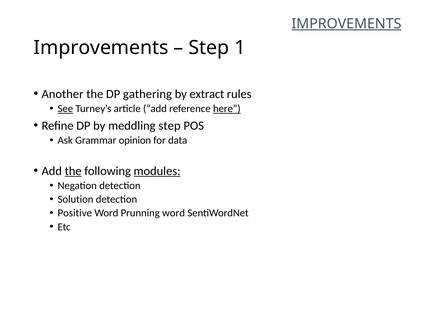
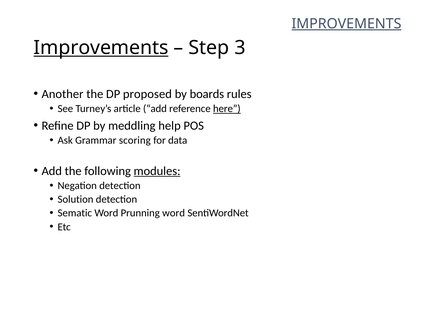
Improvements underline: none -> present (101, 48)
1: 1 -> 3 (240, 48)
gathering: gathering -> proposed (147, 94)
extract: extract -> boards (207, 94)
See underline: present -> none (65, 109)
meddling step: step -> help (170, 126)
opinion: opinion -> scoring (135, 140)
the underline: present -> none (73, 171)
Positive: Positive -> Sematic (75, 213)
